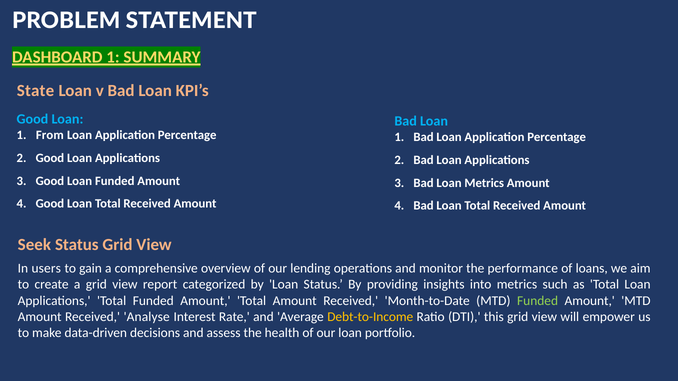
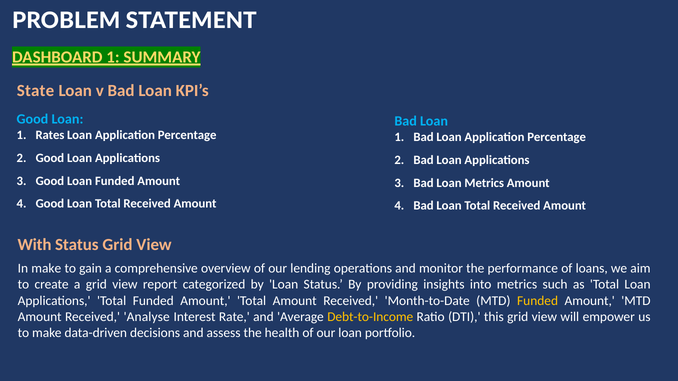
From: From -> Rates (50, 135)
Seek: Seek -> With (35, 245)
In users: users -> make (46, 269)
Funded colour: light green -> yellow (538, 301)
